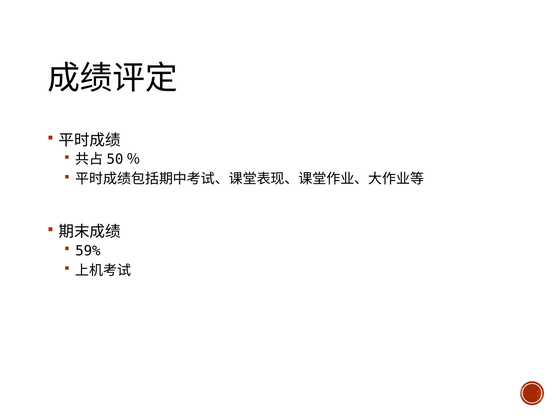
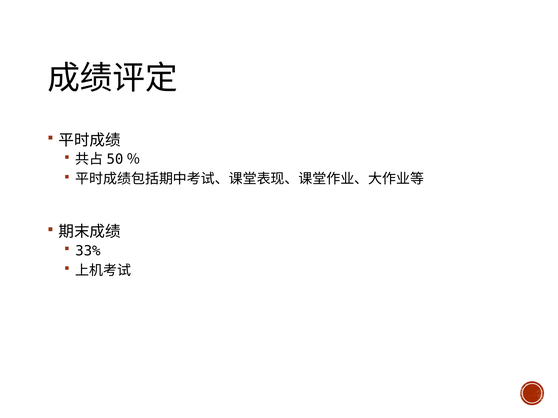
59%: 59% -> 33% (88, 251)
